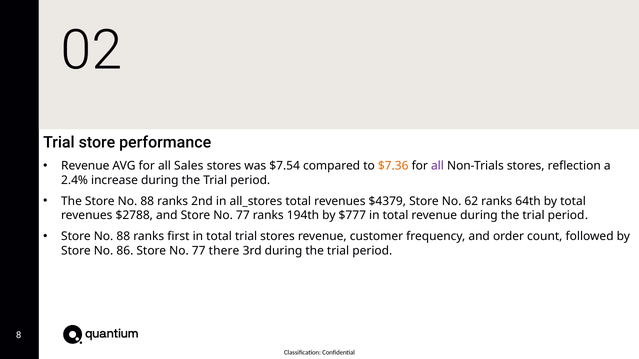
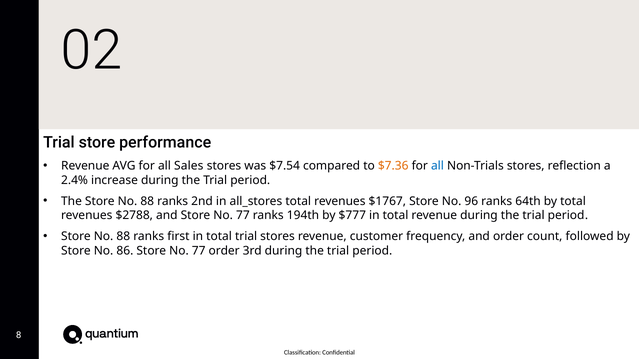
all colour: purple -> blue (437, 166)
$4379: $4379 -> $1767 (387, 201)
62: 62 -> 96 (471, 201)
77 there: there -> order (224, 251)
